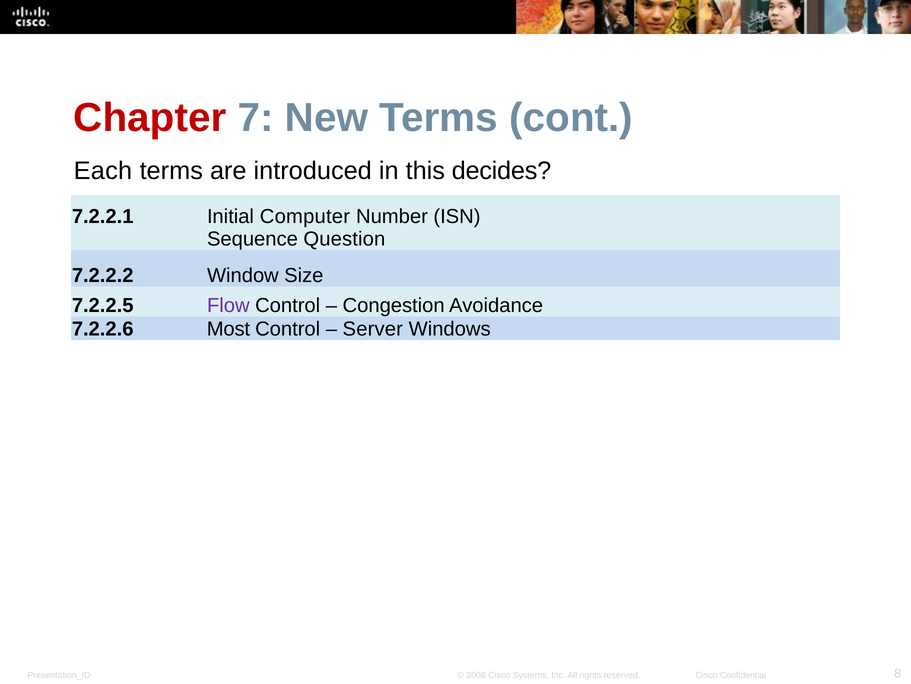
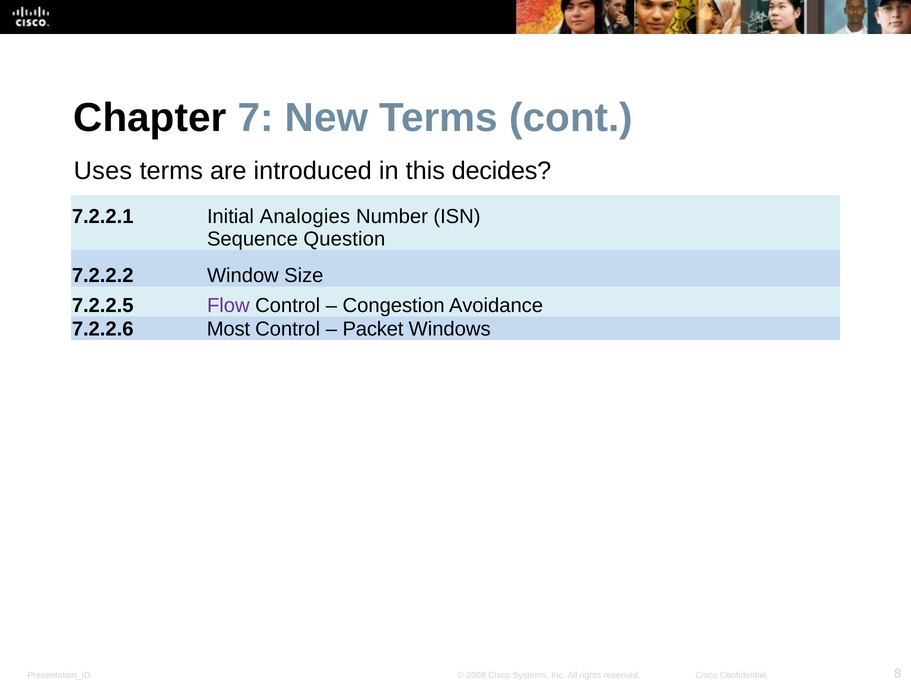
Chapter colour: red -> black (150, 118)
Each: Each -> Uses (103, 171)
Computer: Computer -> Analogies (305, 217)
Server: Server -> Packet (373, 328)
